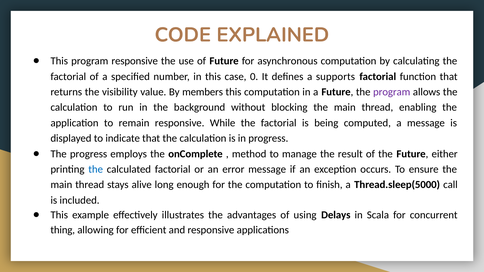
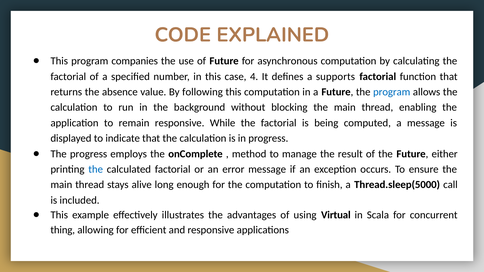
program responsive: responsive -> companies (135, 61)
0: 0 -> 4 (254, 77)
visibility: visibility -> absence (120, 92)
members: members -> following (203, 92)
program colour: purple -> blue (392, 92)
Delays: Delays -> Virtual (336, 215)
